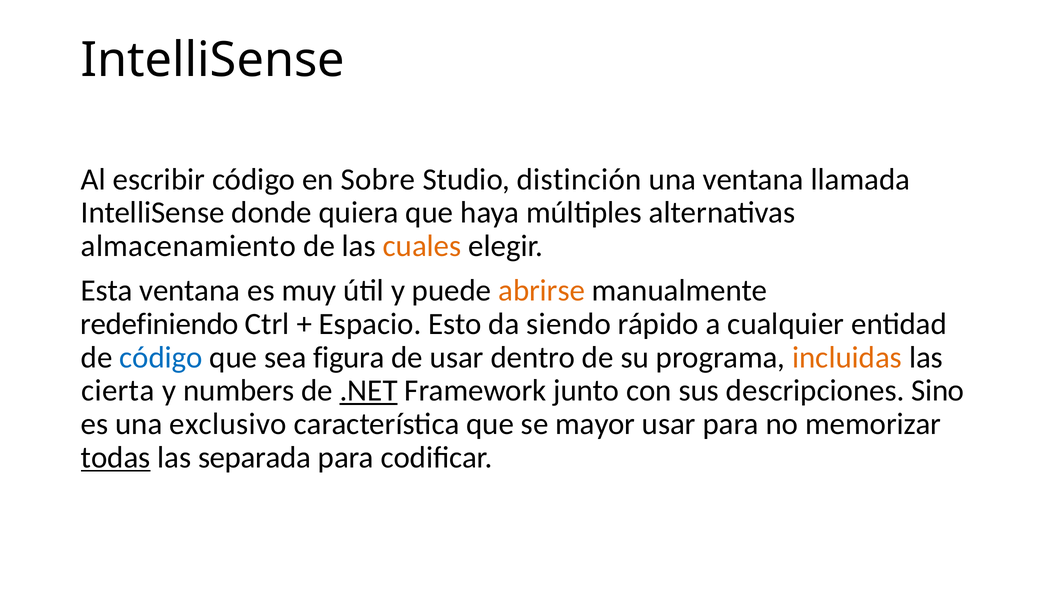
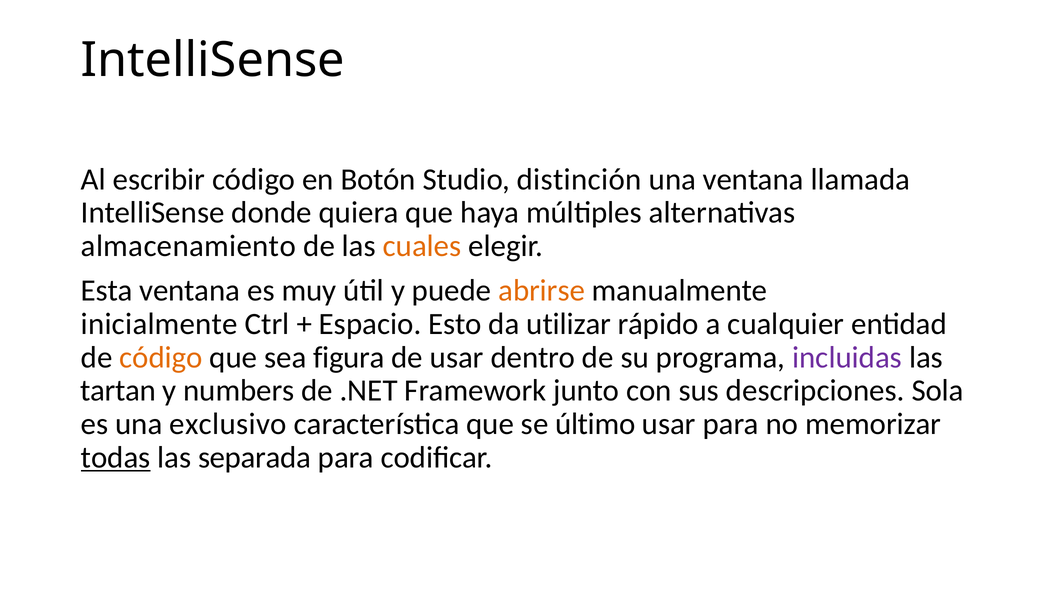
Sobre: Sobre -> Botón (378, 179)
redefiniendo: redefiniendo -> inicialmente (159, 324)
siendo: siendo -> utilizar (569, 324)
código colour: blue -> orange (161, 357)
incluidas colour: orange -> purple (847, 357)
cierta: cierta -> tartan (118, 391)
.NET underline: present -> none (369, 391)
Sino: Sino -> Sola (938, 391)
mayor: mayor -> último (595, 424)
